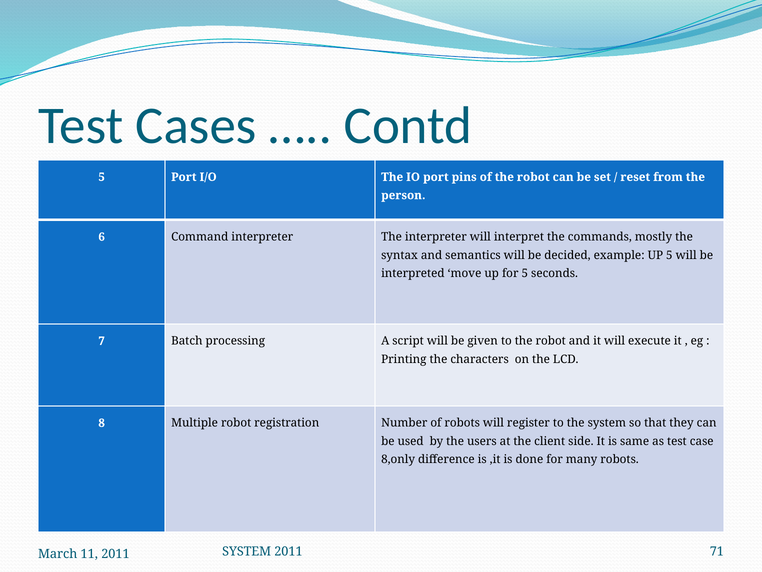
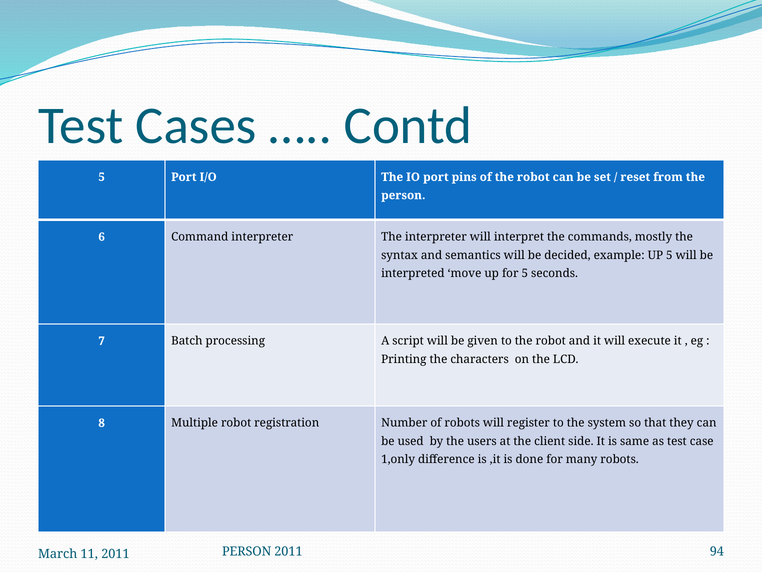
8,only: 8,only -> 1,only (398, 459)
SYSTEM: SYSTEM -> PERSON (247, 551)
71: 71 -> 94 (717, 551)
